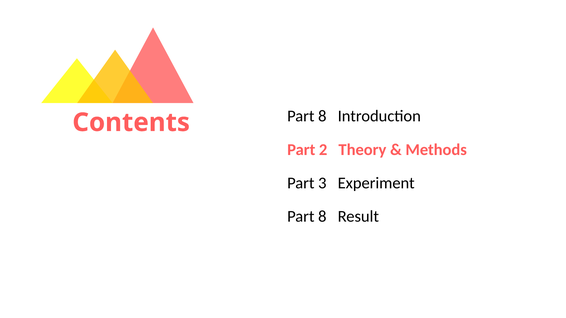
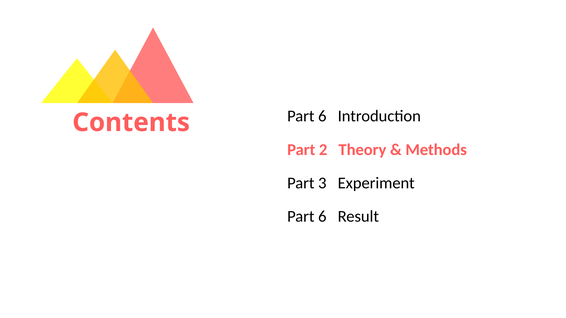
8: 8 -> 6 (322, 116)
8: 8 -> 6 (322, 217)
